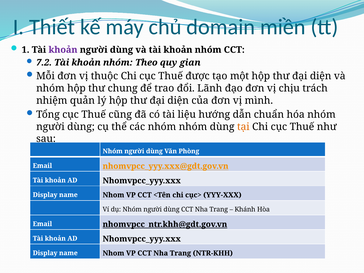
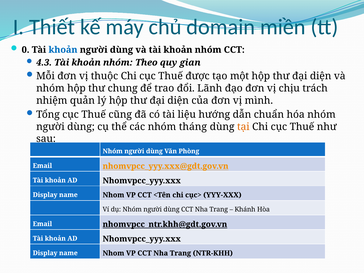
1: 1 -> 0 (26, 50)
khoản colour: purple -> blue (63, 50)
7.2: 7.2 -> 4.3 (44, 63)
nhóm nhóm: nhóm -> tháng (193, 127)
